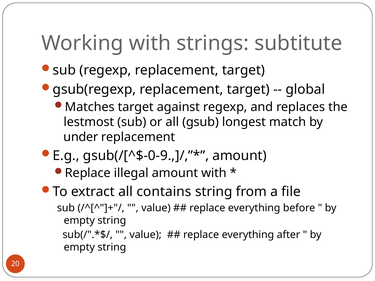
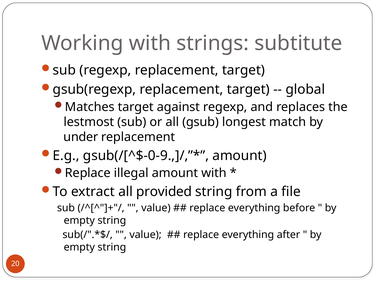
contains: contains -> provided (164, 192)
